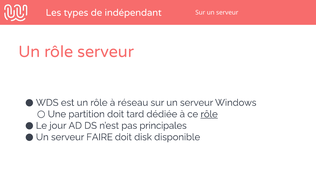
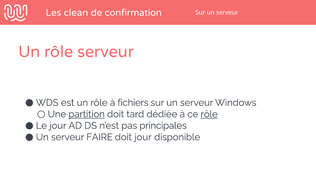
types: types -> clean (76, 13)
indépendant: indépendant -> confirmation (133, 13)
réseau: réseau -> fichiers (133, 103)
partition underline: none -> present (87, 114)
doit disk: disk -> jour (143, 137)
